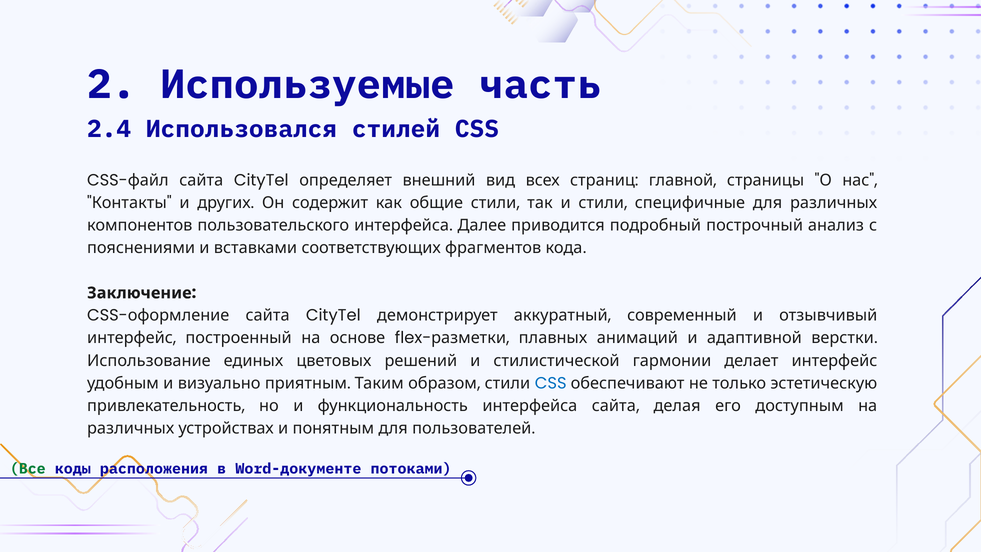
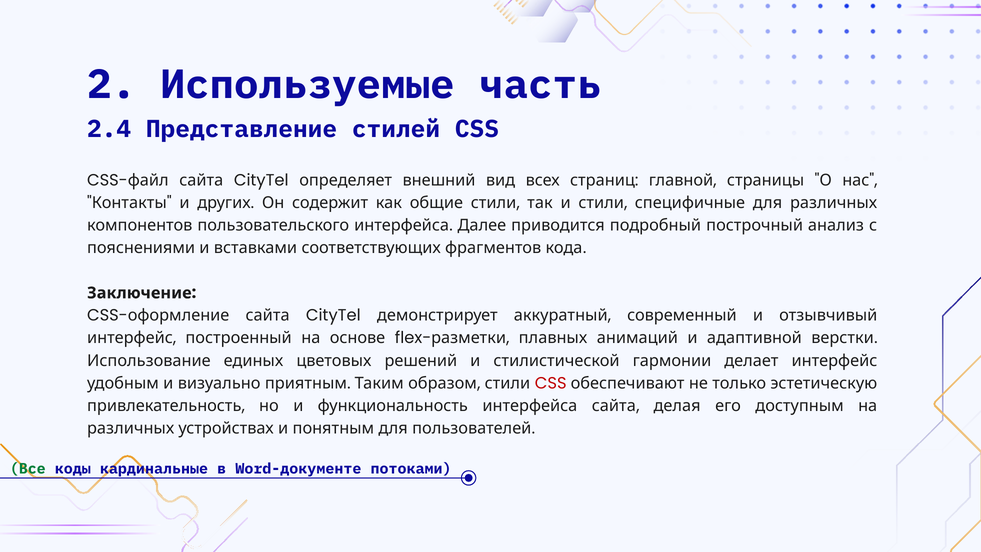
Использовался: Использовался -> Представление (242, 129)
CSS colour: blue -> red (551, 383)
расположения: расположения -> кардинальные (154, 469)
